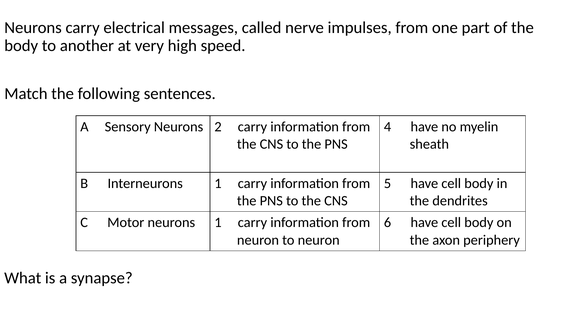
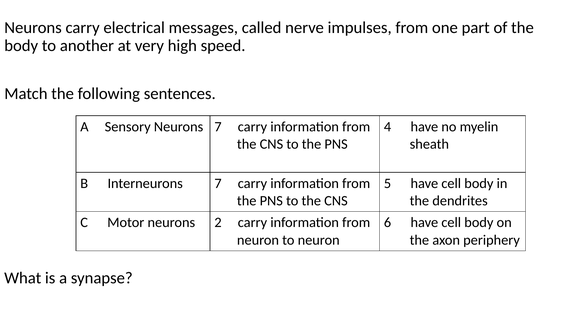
Neurons 2: 2 -> 7 (218, 127)
Interneurons 1: 1 -> 7 (218, 184)
neurons 1: 1 -> 2 (218, 223)
